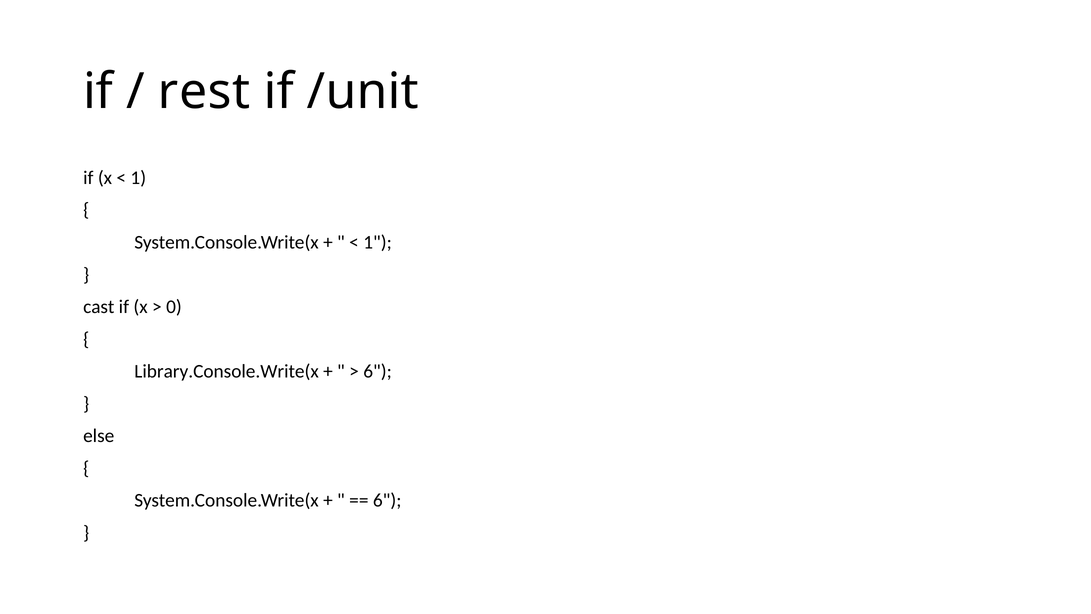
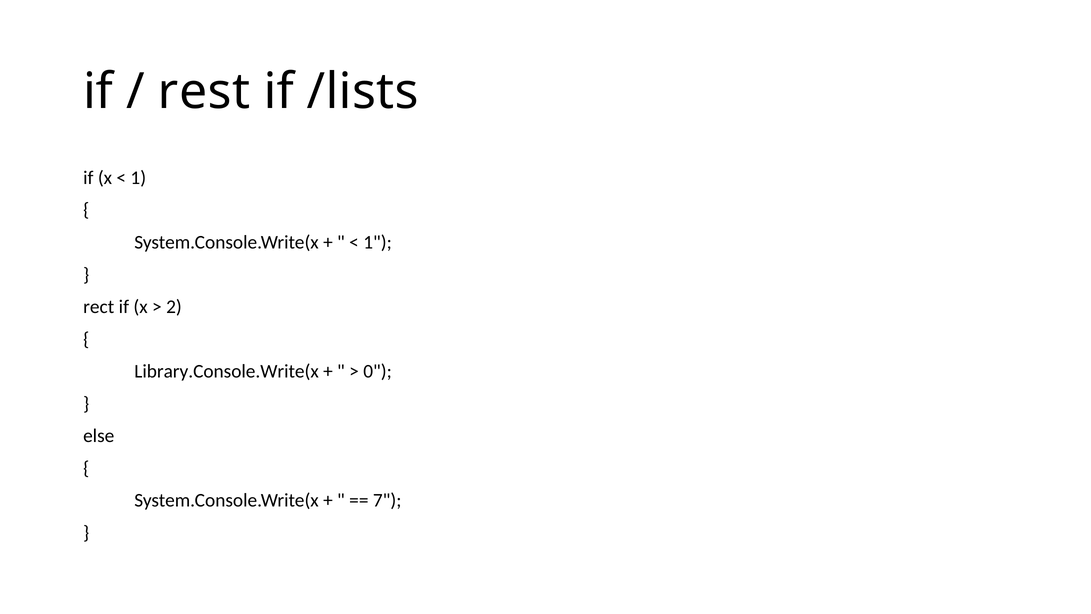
/unit: /unit -> /lists (363, 92)
cast: cast -> rect (99, 307)
0: 0 -> 2 (174, 307)
6: 6 -> 0 (378, 371)
6: 6 -> 7 (387, 500)
